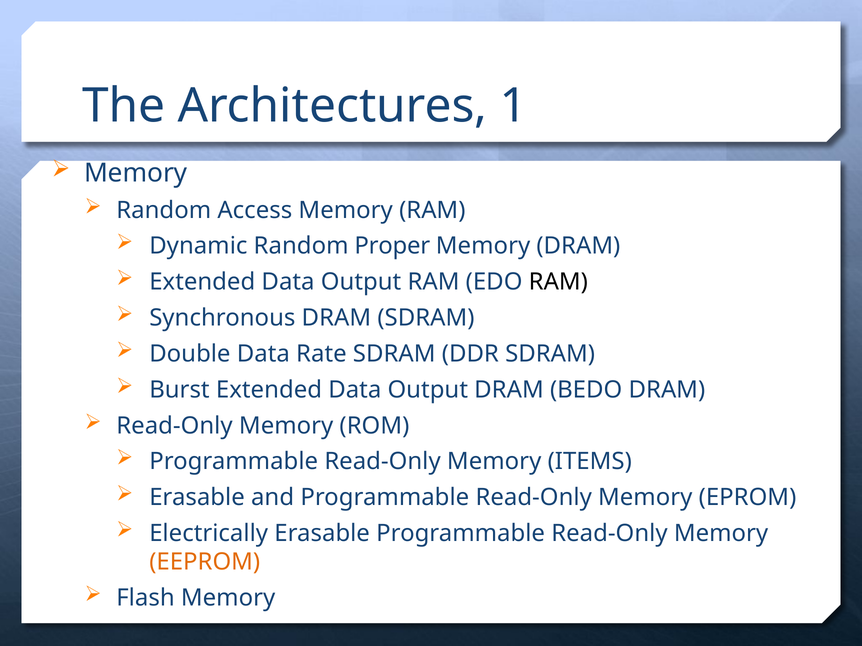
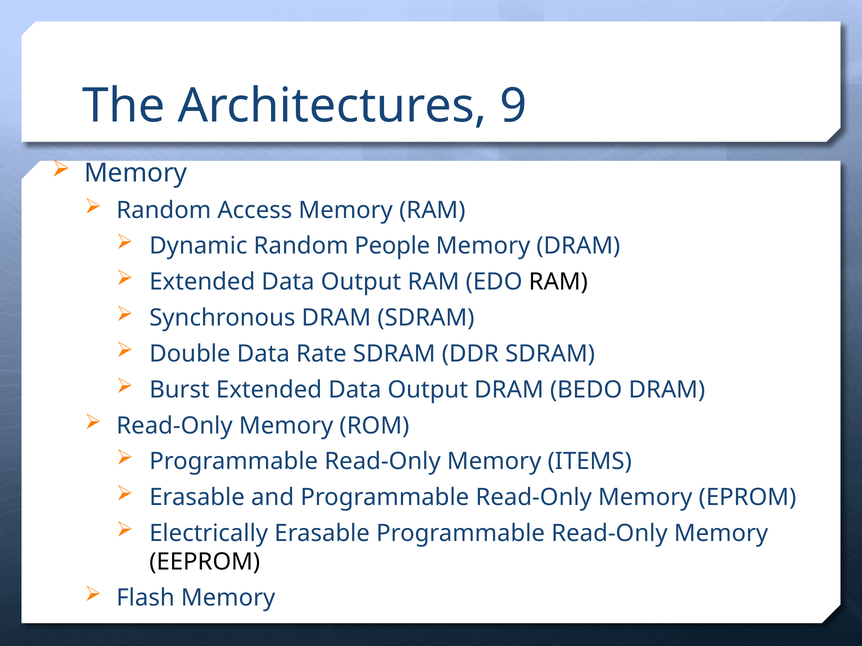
1: 1 -> 9 (513, 106)
Proper: Proper -> People (392, 246)
EEPROM colour: orange -> black (205, 563)
